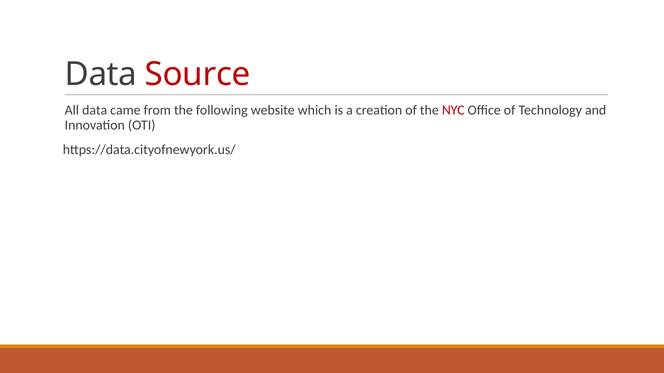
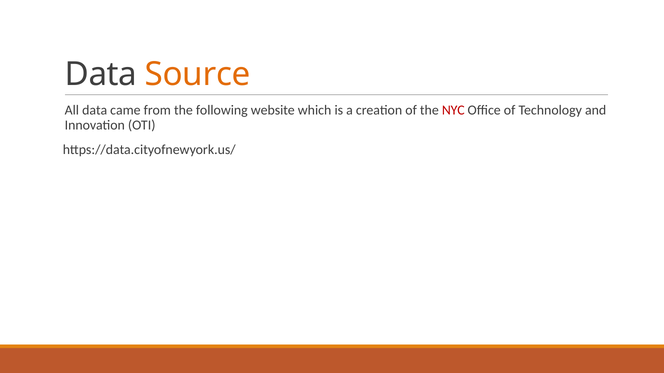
Source colour: red -> orange (198, 74)
